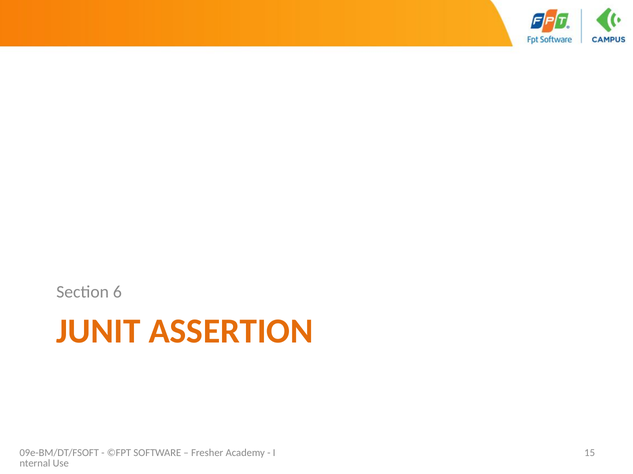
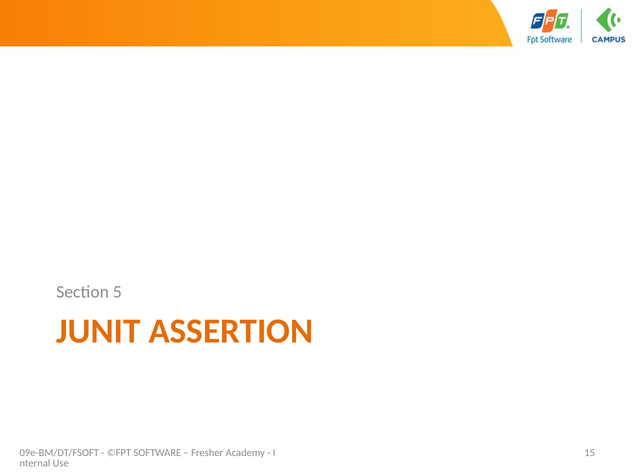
6: 6 -> 5 (117, 293)
